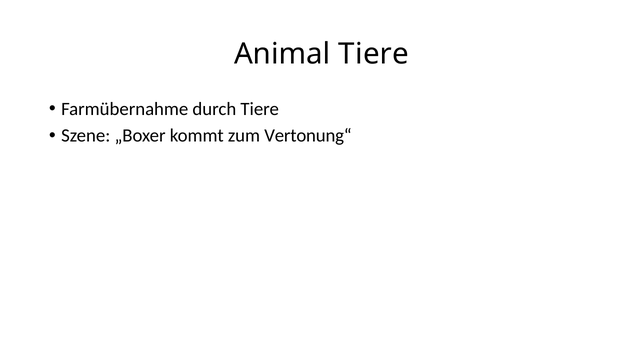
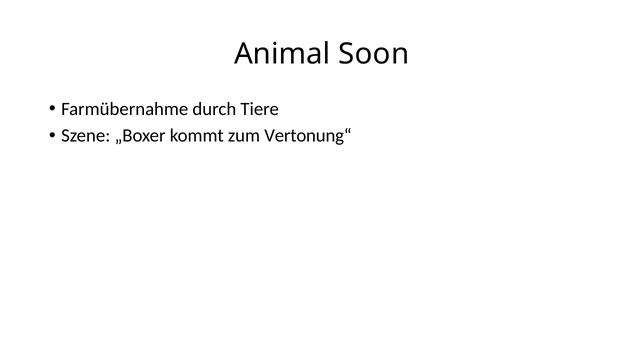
Animal Tiere: Tiere -> Soon (374, 54)
